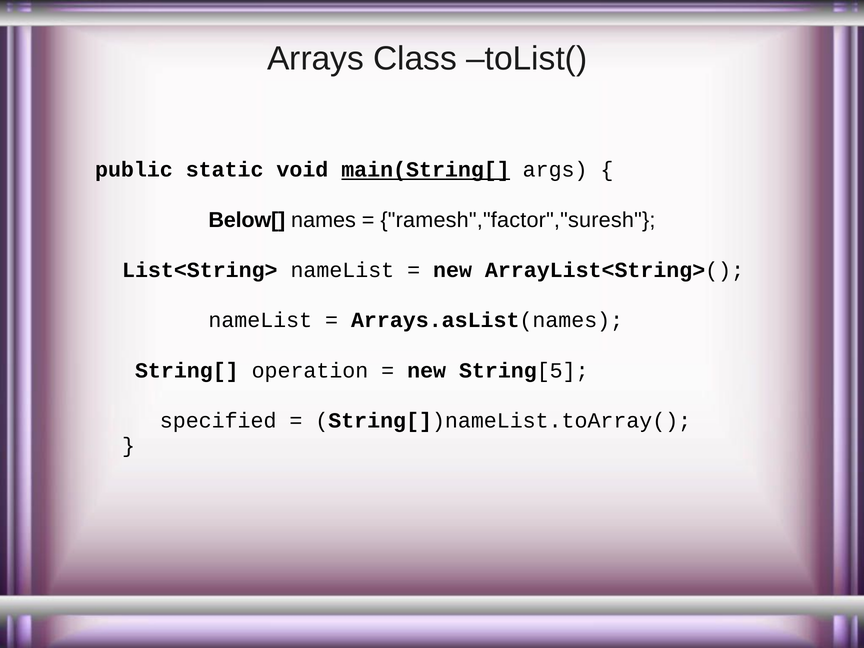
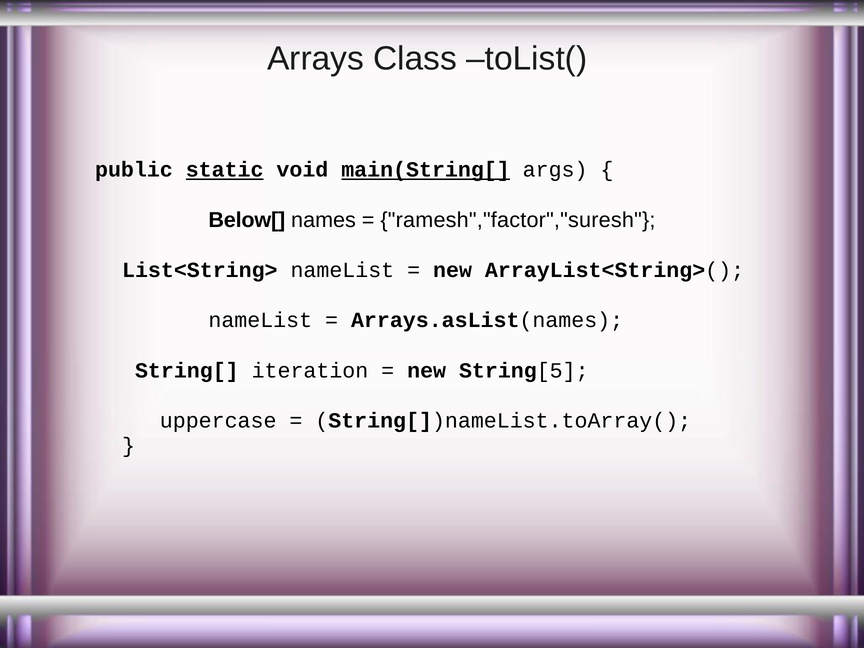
static underline: none -> present (225, 170)
operation: operation -> iteration (310, 370)
specified: specified -> uppercase (218, 421)
